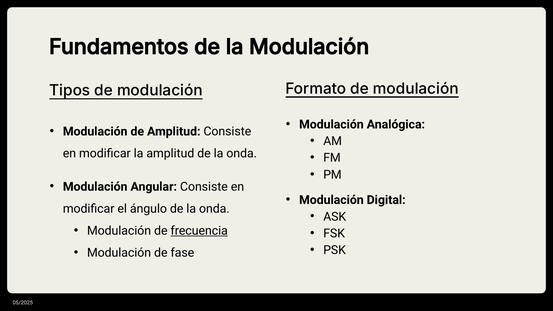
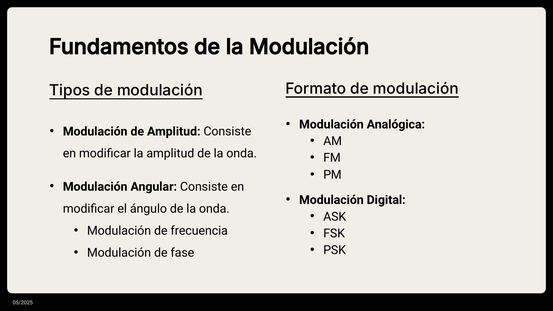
frecuencia underline: present -> none (199, 231)
